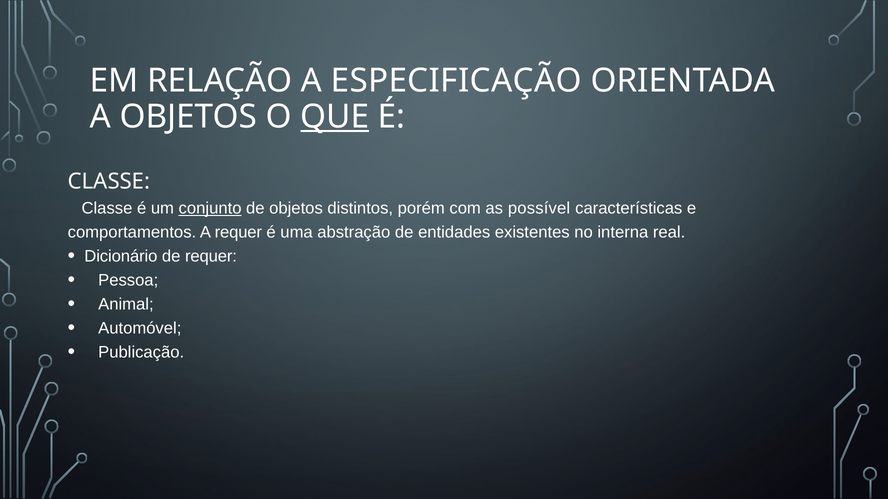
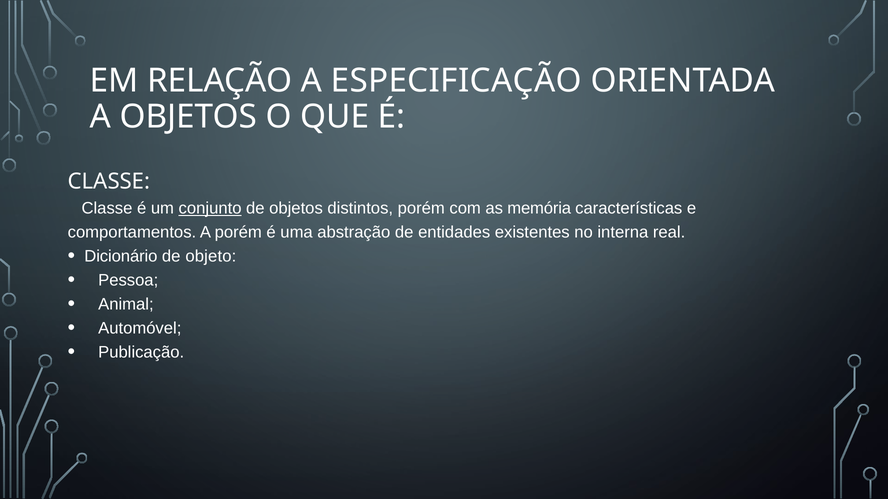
QUE underline: present -> none (335, 117)
possível: possível -> memória (539, 209)
A requer: requer -> porém (238, 233)
de requer: requer -> objeto (211, 257)
